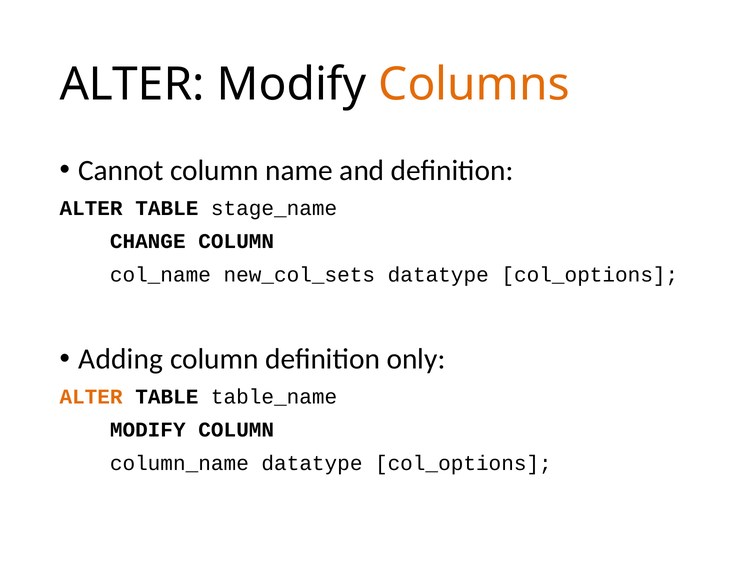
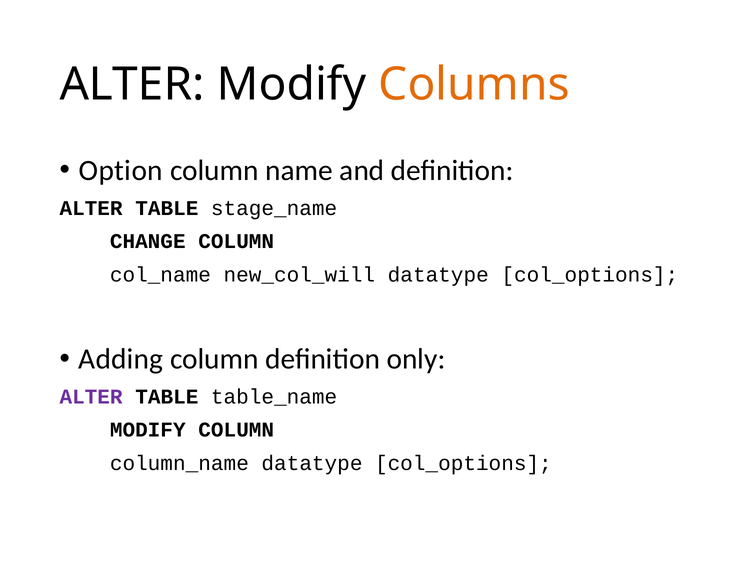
Cannot: Cannot -> Option (121, 170)
new_col_sets: new_col_sets -> new_col_will (299, 275)
ALTER colour: orange -> purple (91, 397)
